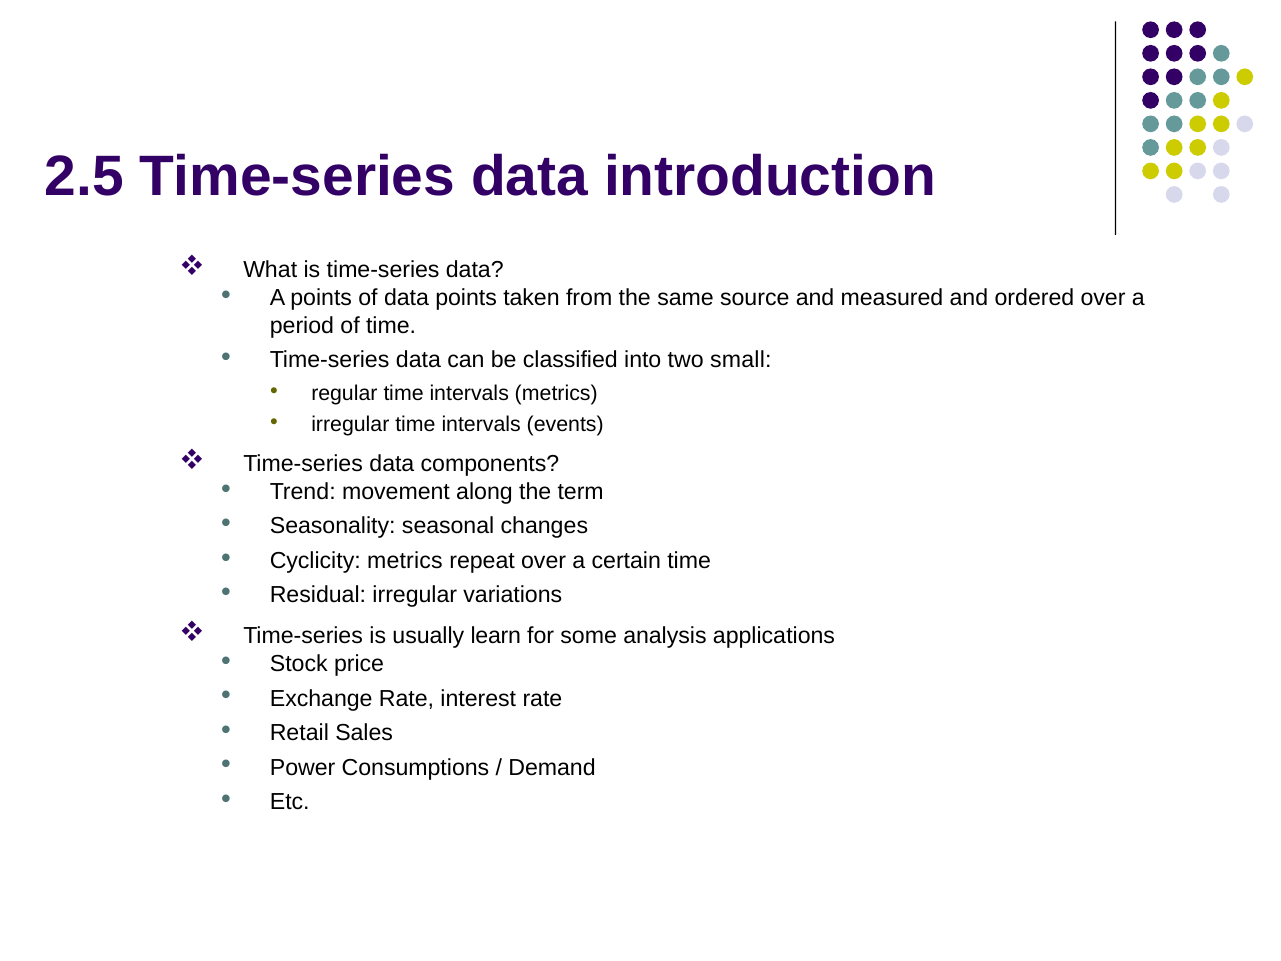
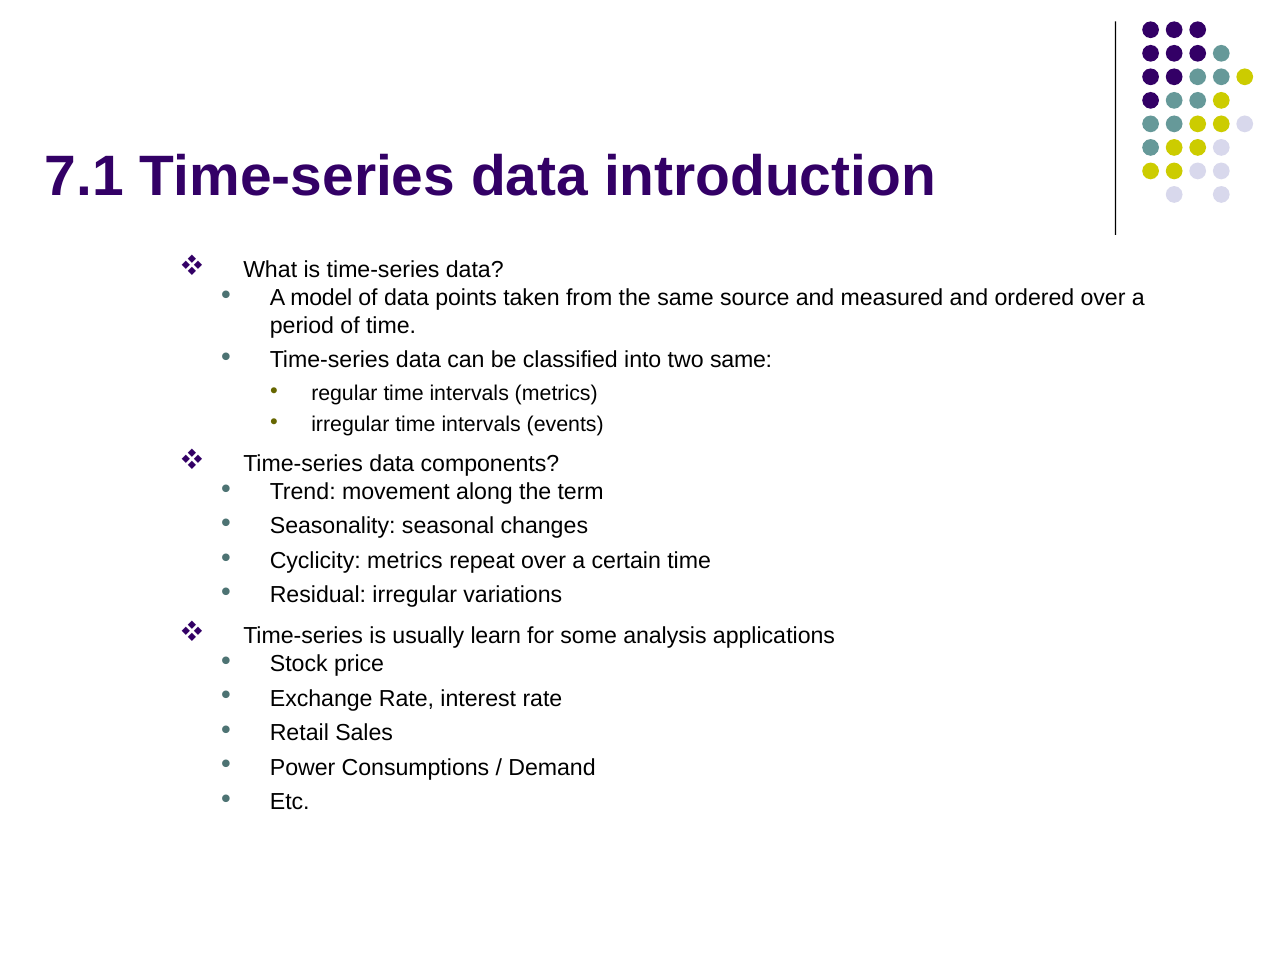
2.5: 2.5 -> 7.1 (84, 177)
A points: points -> model (321, 298)
two small: small -> same (741, 360)
